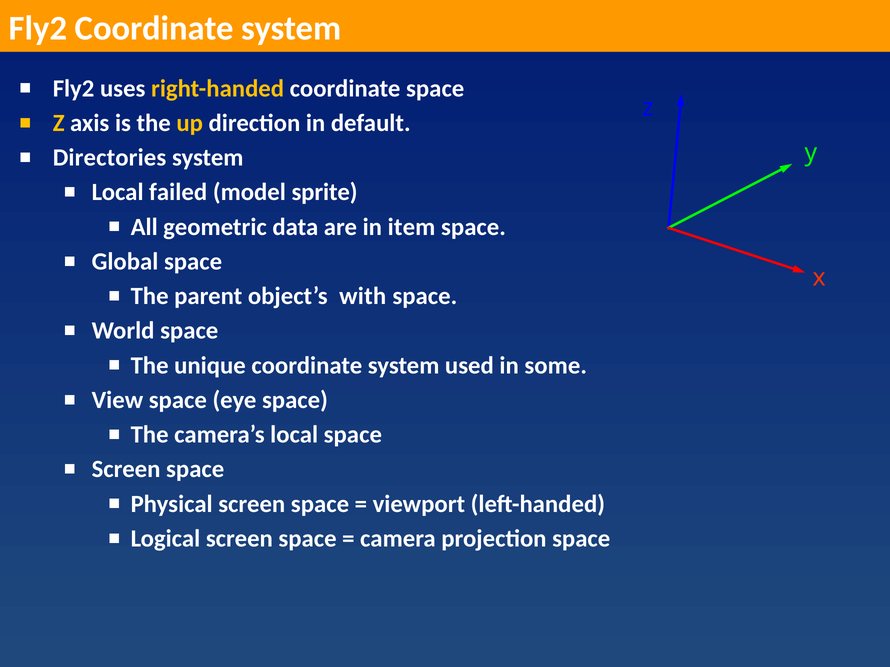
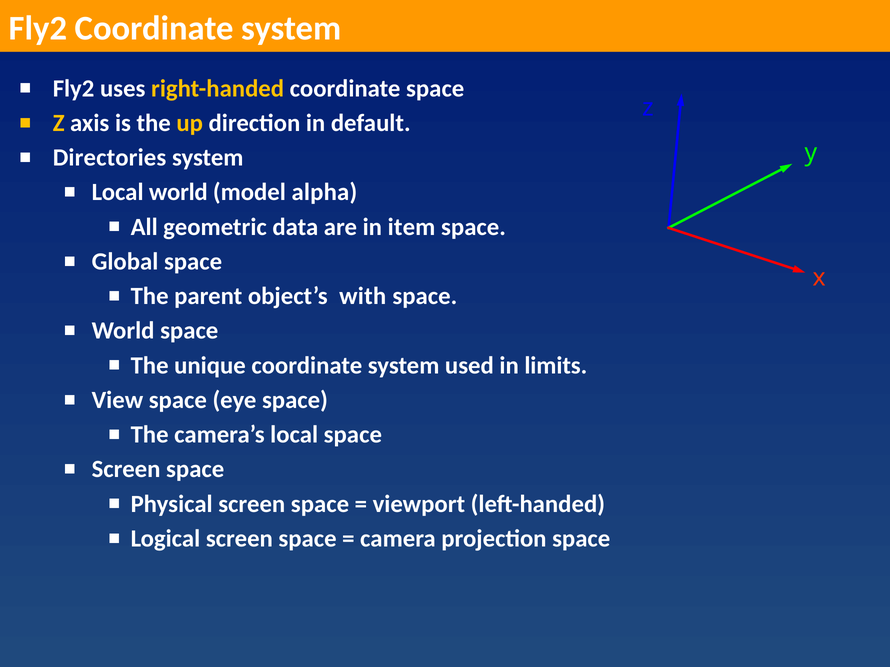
Local failed: failed -> world (178, 192)
sprite: sprite -> alpha (324, 192)
some: some -> limits (556, 366)
